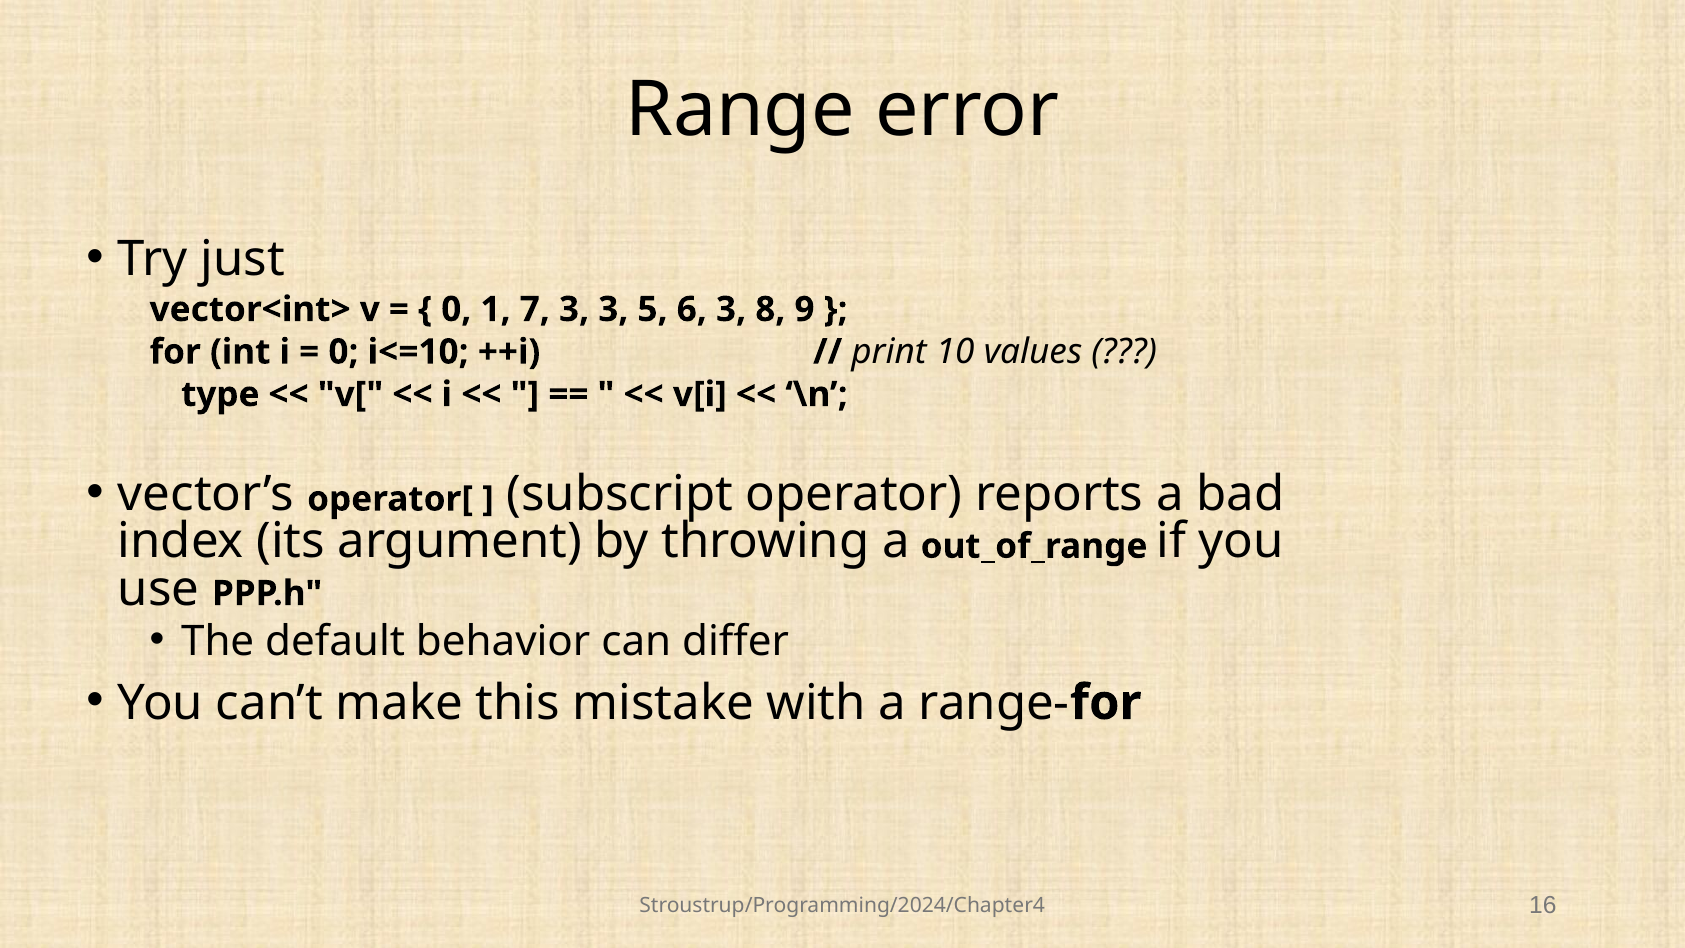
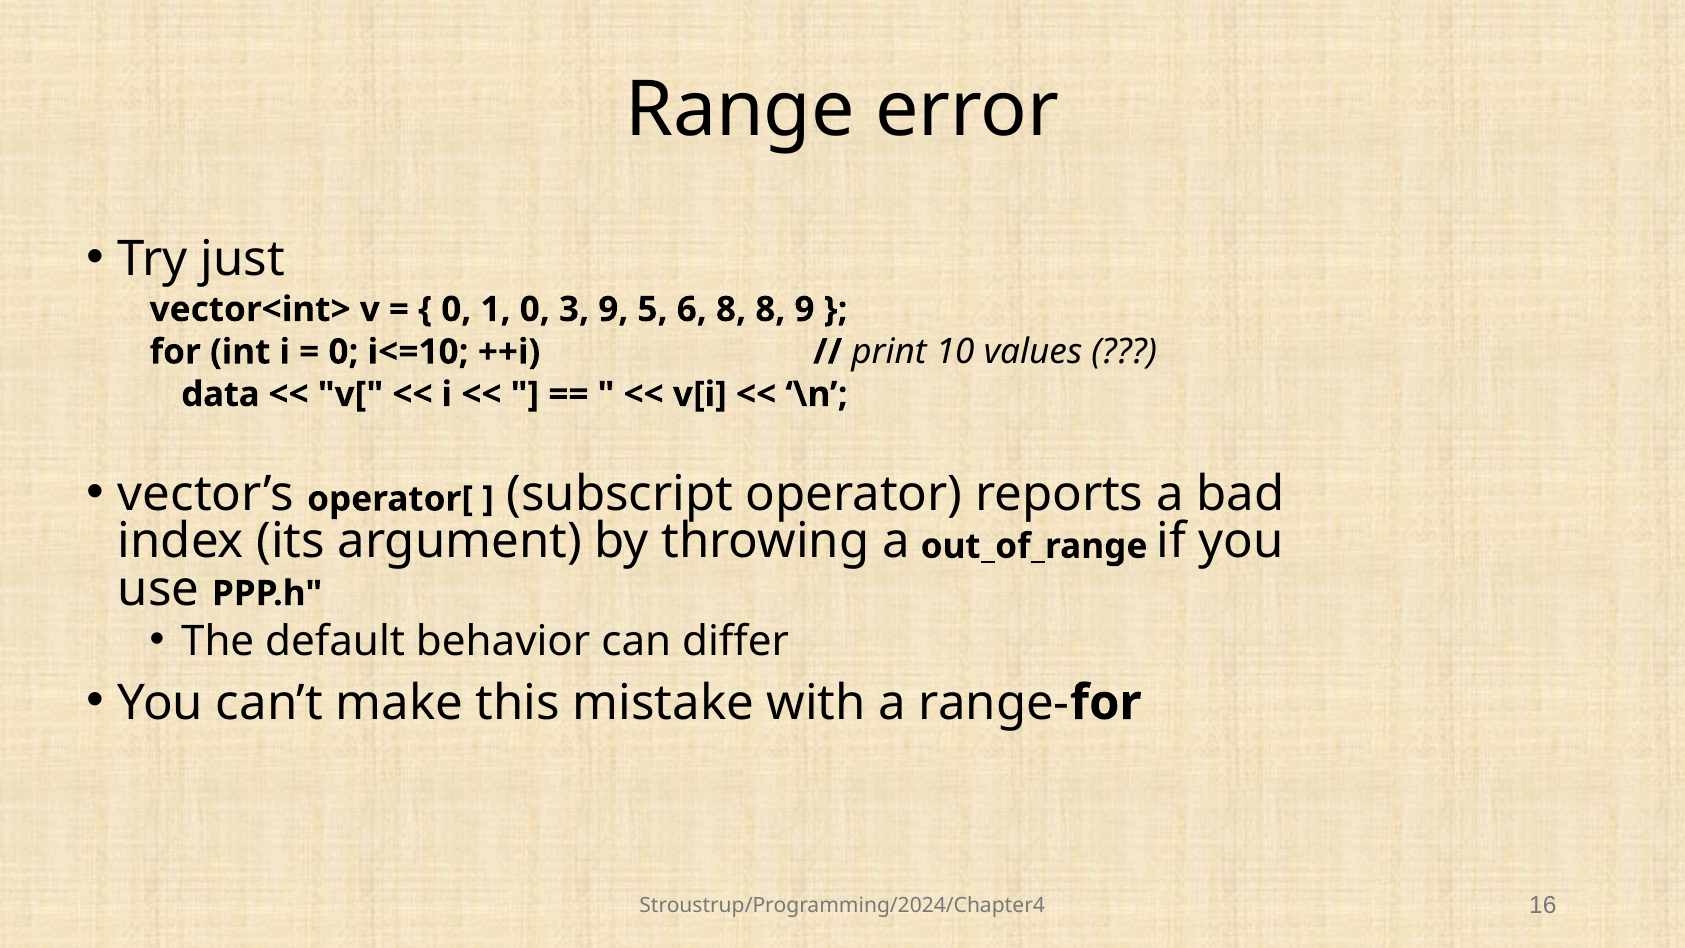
1 7: 7 -> 0 (535, 309)
3 3: 3 -> 9 (613, 309)
6 3: 3 -> 8 (731, 309)
type: type -> data (220, 394)
